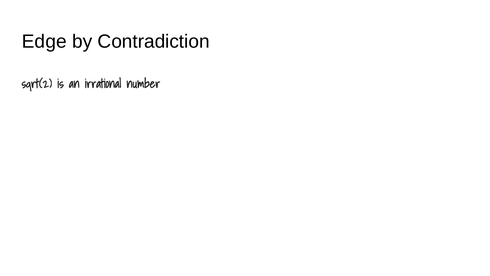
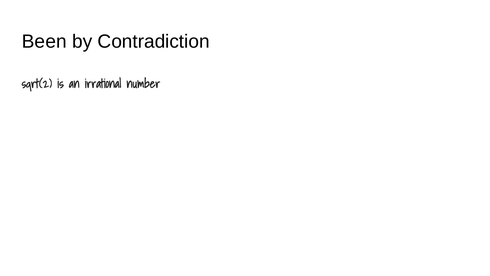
Edge: Edge -> Been (44, 42)
